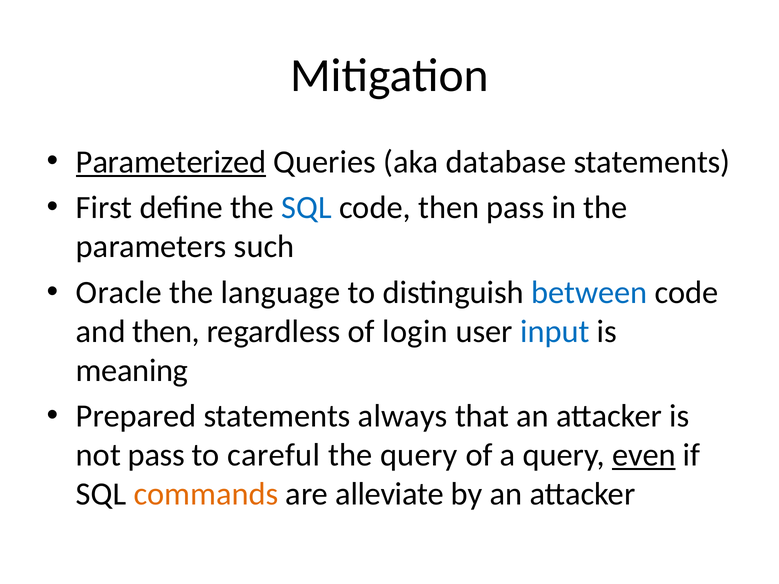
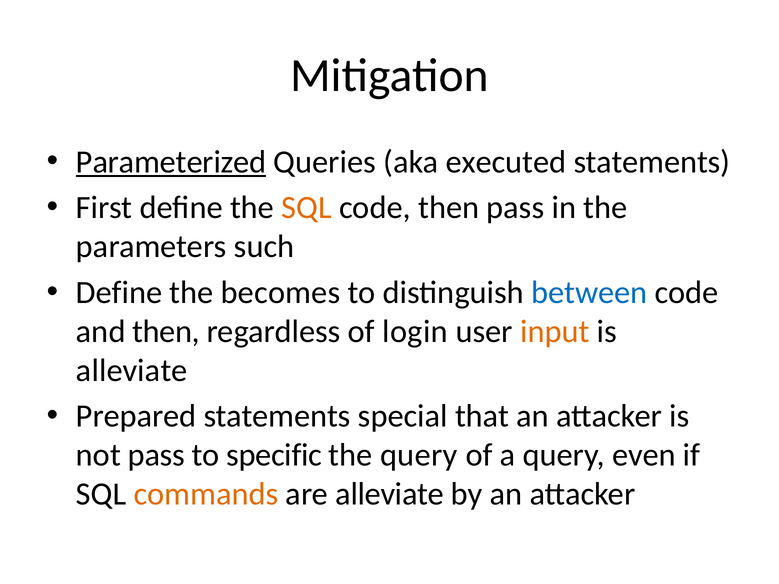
database: database -> executed (506, 162)
SQL colour: blue -> orange (307, 208)
Oracle: Oracle -> Define (119, 293)
language: language -> becomes (281, 293)
input colour: blue -> orange (555, 332)
meaning: meaning -> alleviate (132, 371)
always: always -> special (403, 416)
careful: careful -> specific (274, 455)
even underline: present -> none (644, 455)
